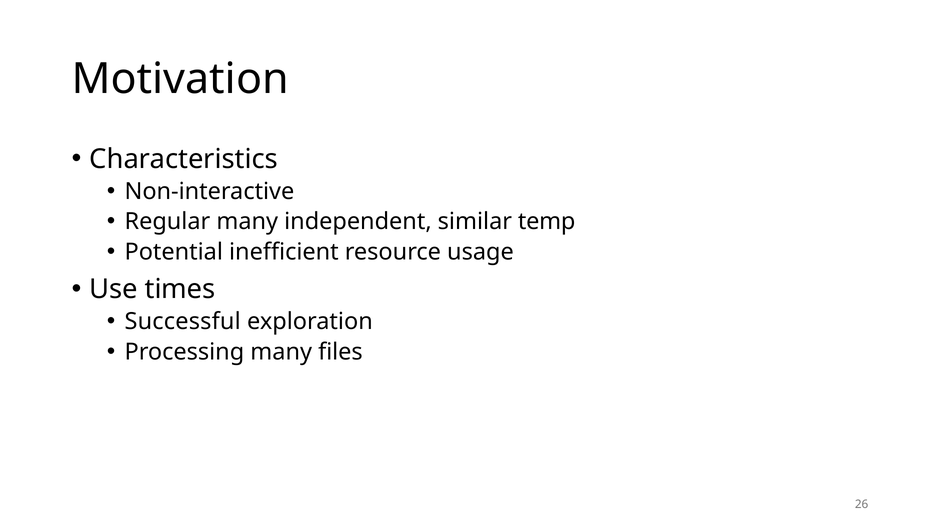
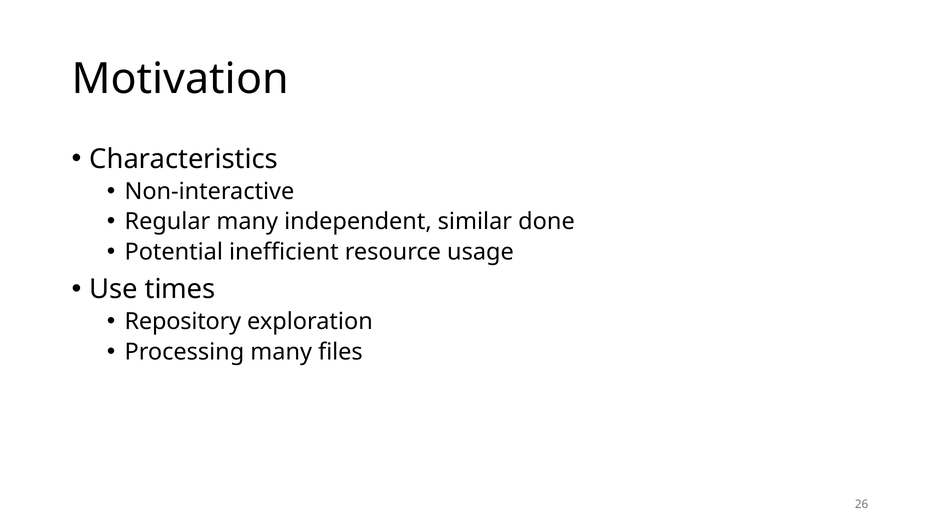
temp: temp -> done (546, 222)
Successful: Successful -> Repository (183, 321)
